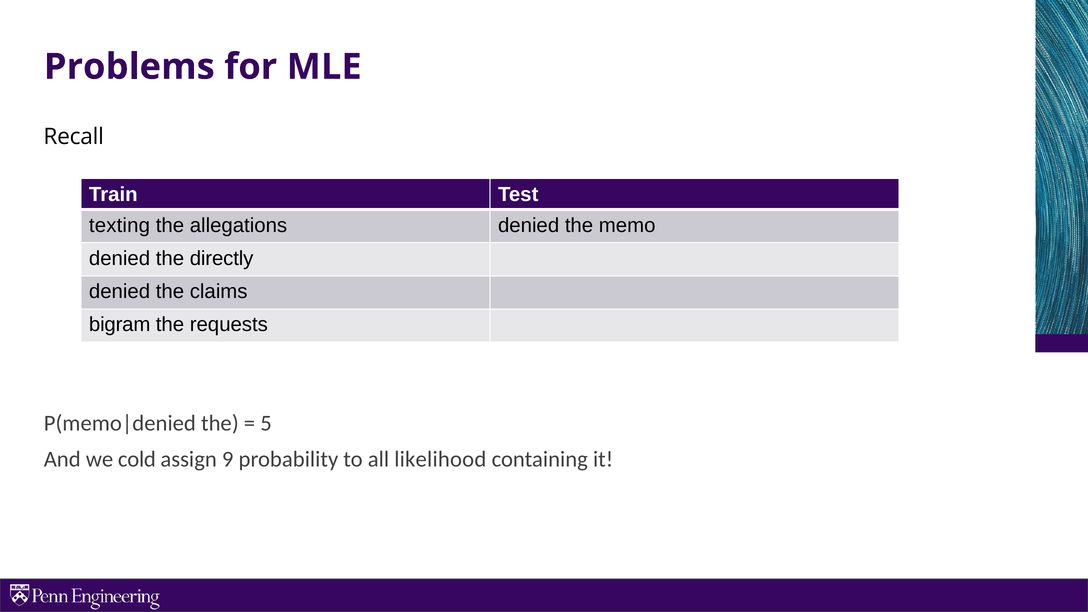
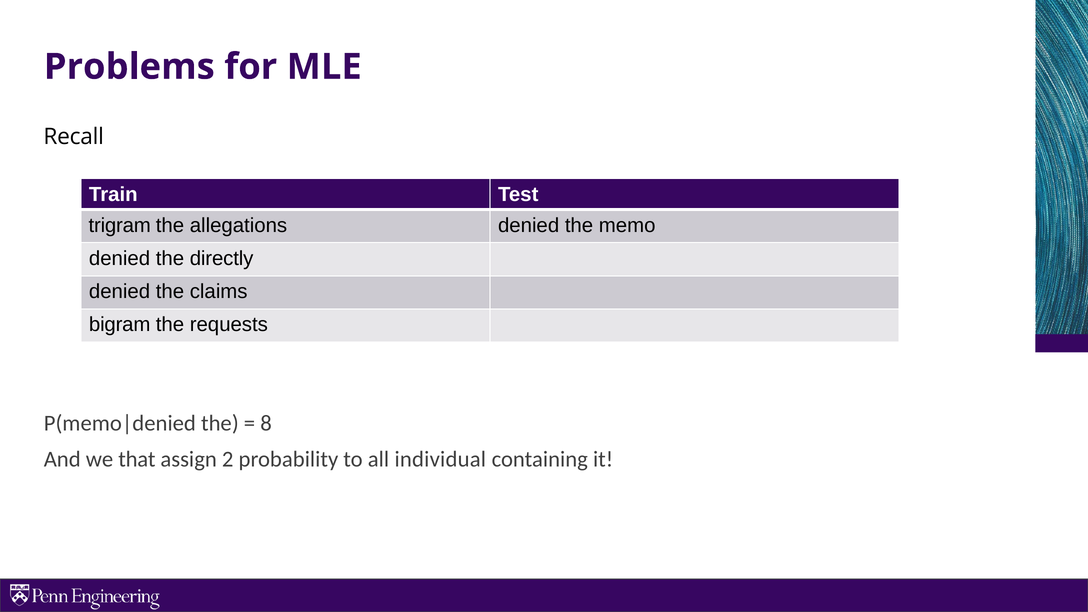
texting: texting -> trigram (120, 225)
5: 5 -> 8 (266, 423)
cold: cold -> that (137, 459)
9: 9 -> 2 (228, 459)
likelihood: likelihood -> individual (440, 459)
